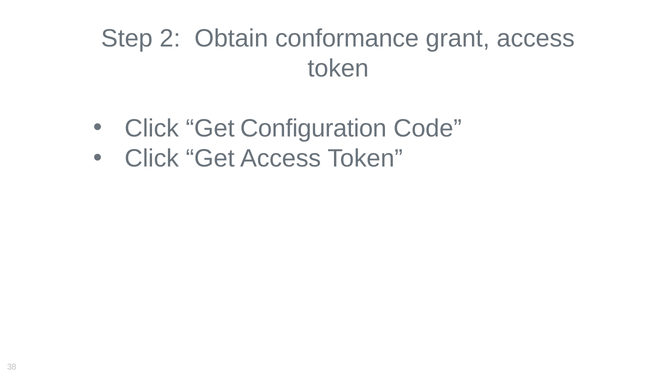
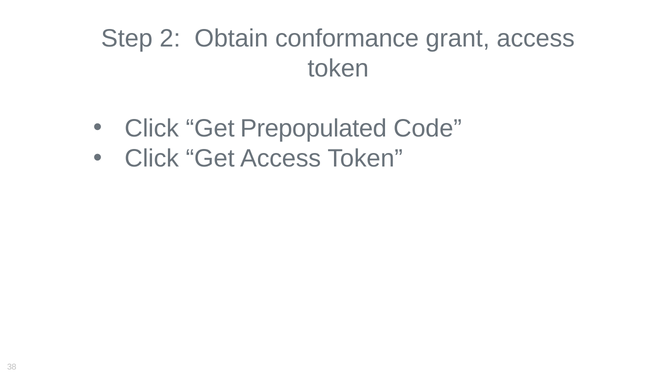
Configuration: Configuration -> Prepopulated (313, 129)
